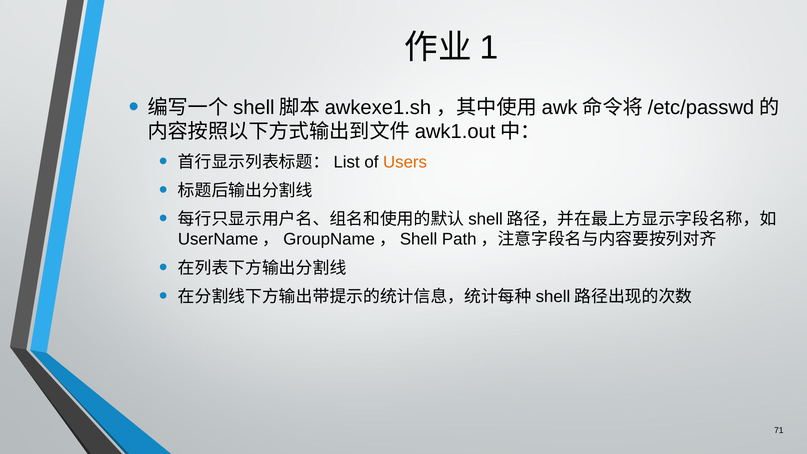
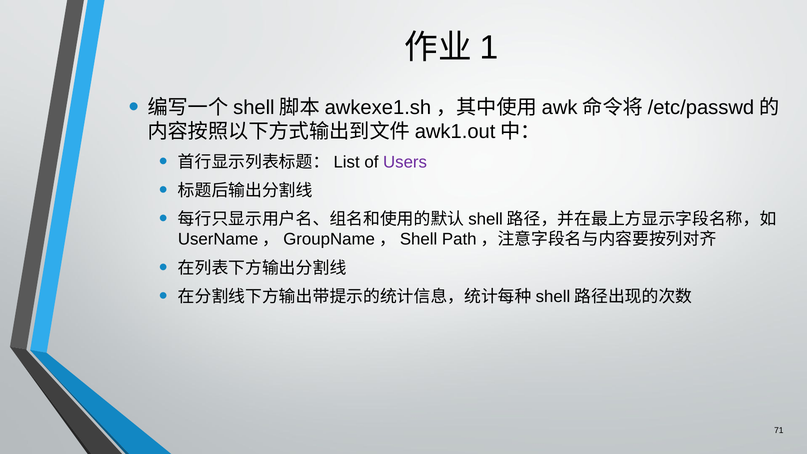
Users colour: orange -> purple (405, 162)
